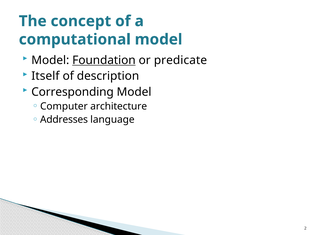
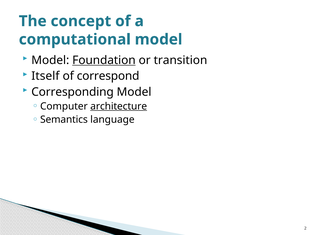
predicate: predicate -> transition (181, 60)
description: description -> correspond (108, 76)
architecture underline: none -> present (119, 106)
Addresses: Addresses -> Semantics (64, 120)
